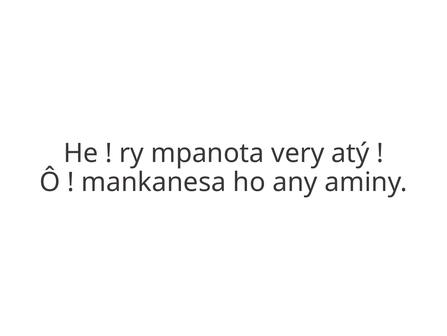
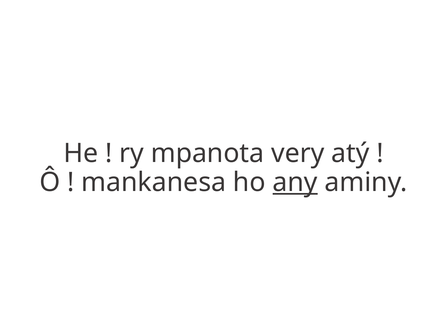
any underline: none -> present (295, 182)
